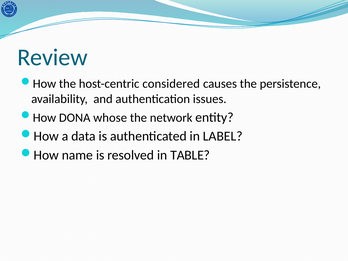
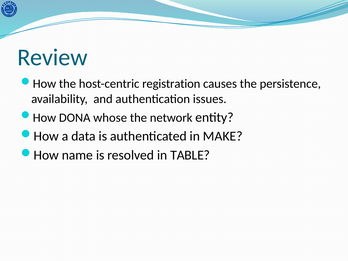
considered: considered -> registration (171, 84)
LABEL: LABEL -> MAKE (223, 136)
